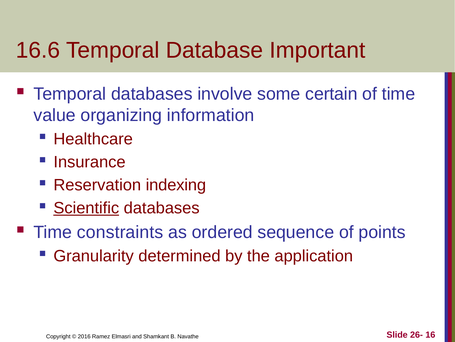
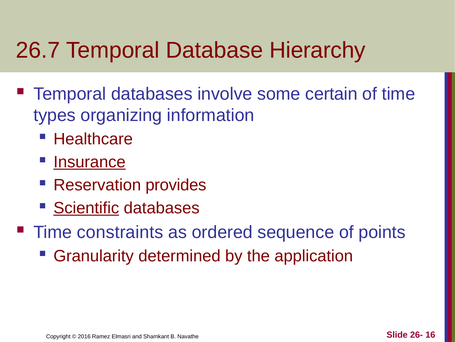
16.6: 16.6 -> 26.7 (38, 50)
Important: Important -> Hierarchy (318, 50)
value: value -> types (55, 115)
Insurance underline: none -> present (90, 162)
indexing: indexing -> provides (176, 185)
